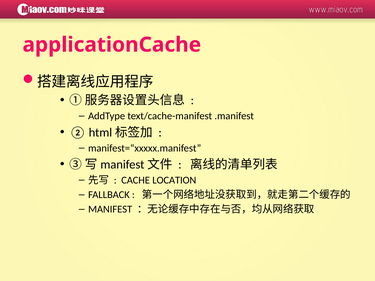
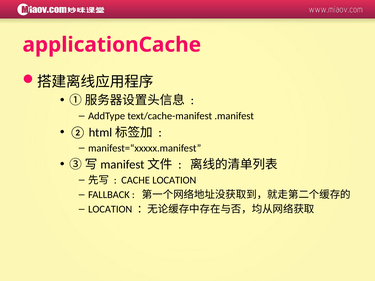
MANIFEST: MANIFEST -> LOCATION (110, 209)
